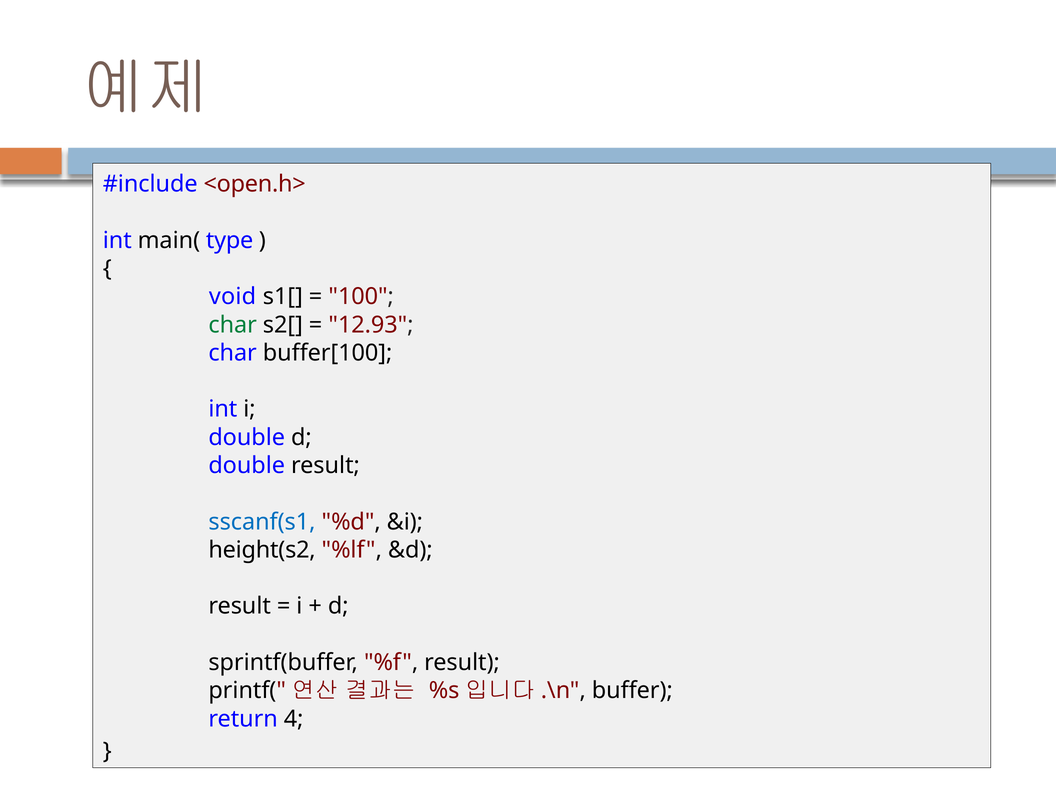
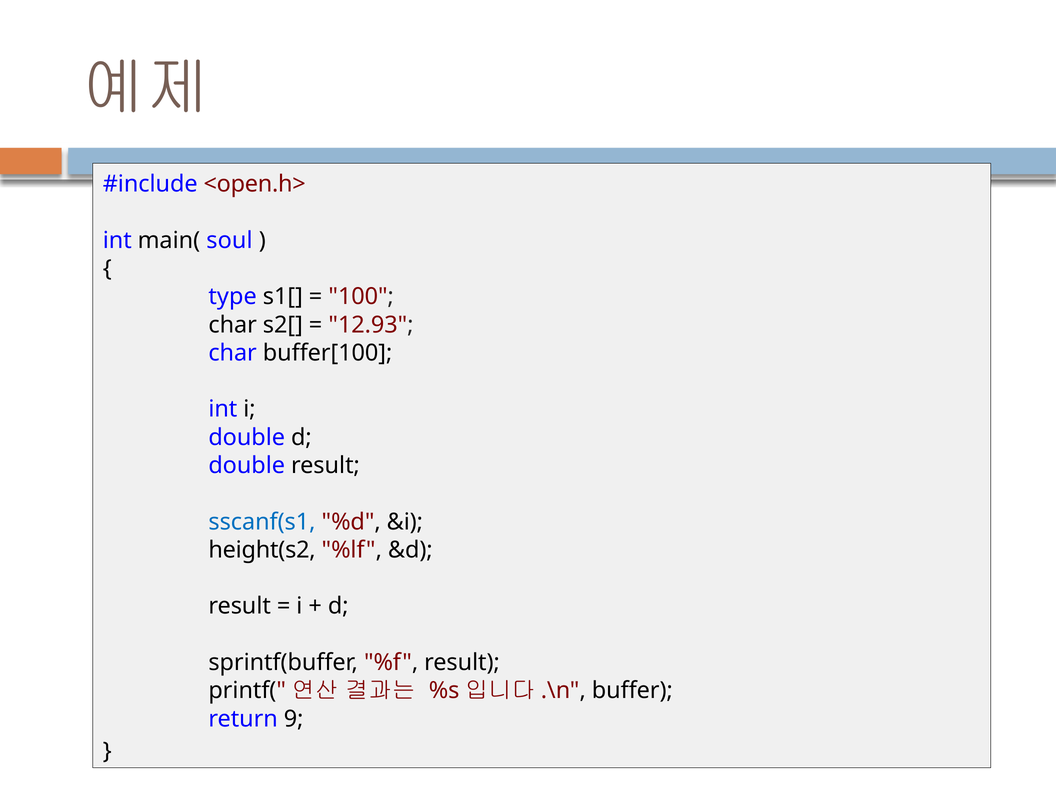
type: type -> soul (229, 240)
void: void -> type (233, 297)
char colour: green -> black (233, 325)
4: 4 -> 9 (294, 719)
